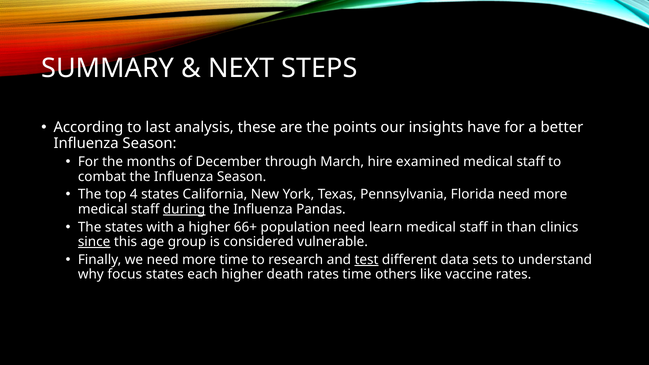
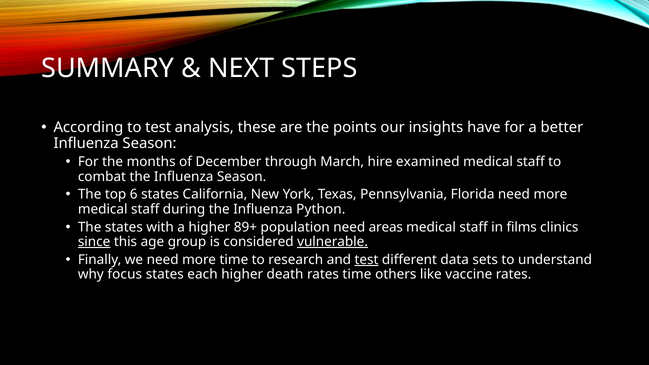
to last: last -> test (158, 127)
4: 4 -> 6 (134, 195)
during underline: present -> none (184, 209)
Pandas: Pandas -> Python (321, 209)
66+: 66+ -> 89+ (245, 227)
learn: learn -> areas (386, 227)
than: than -> films (522, 227)
vulnerable underline: none -> present (333, 242)
